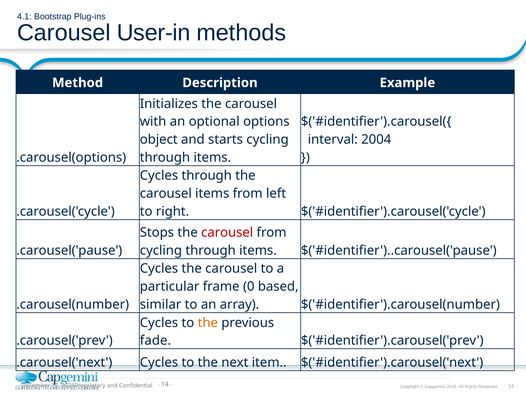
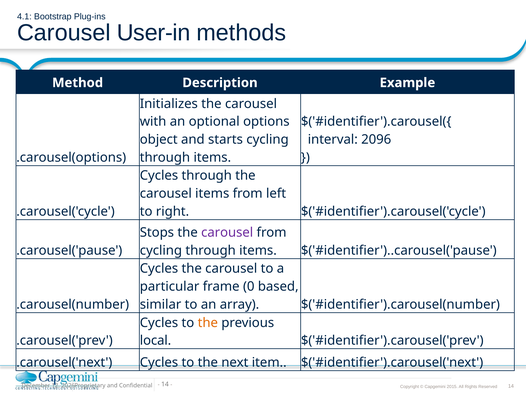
2004: 2004 -> 2096 (376, 140)
carousel colour: red -> purple (227, 233)
fade: fade -> local (156, 341)
